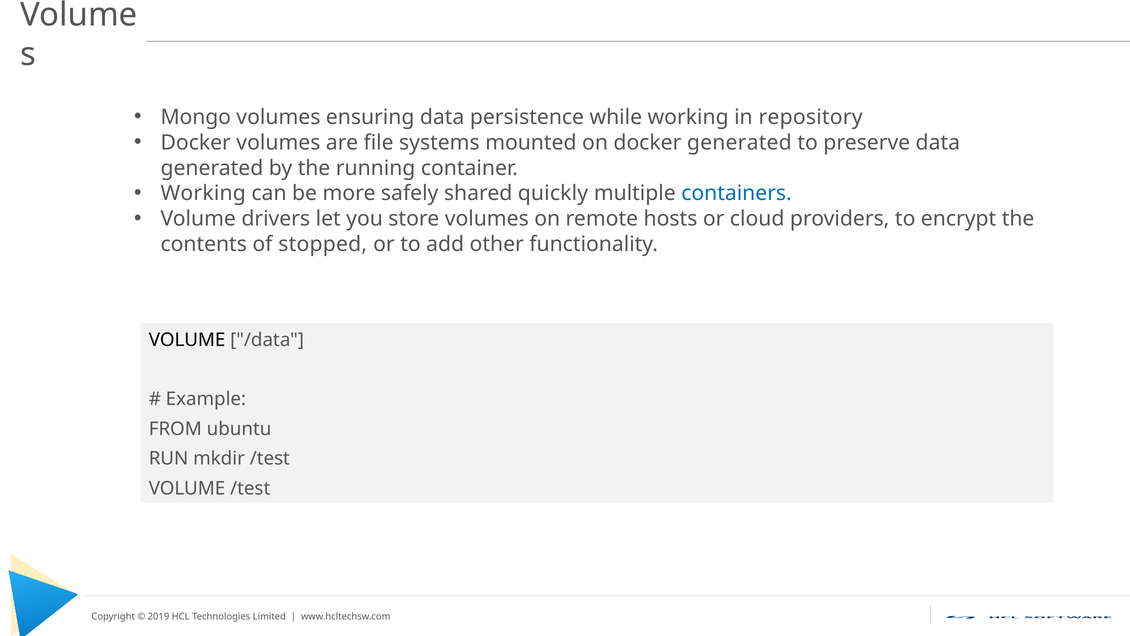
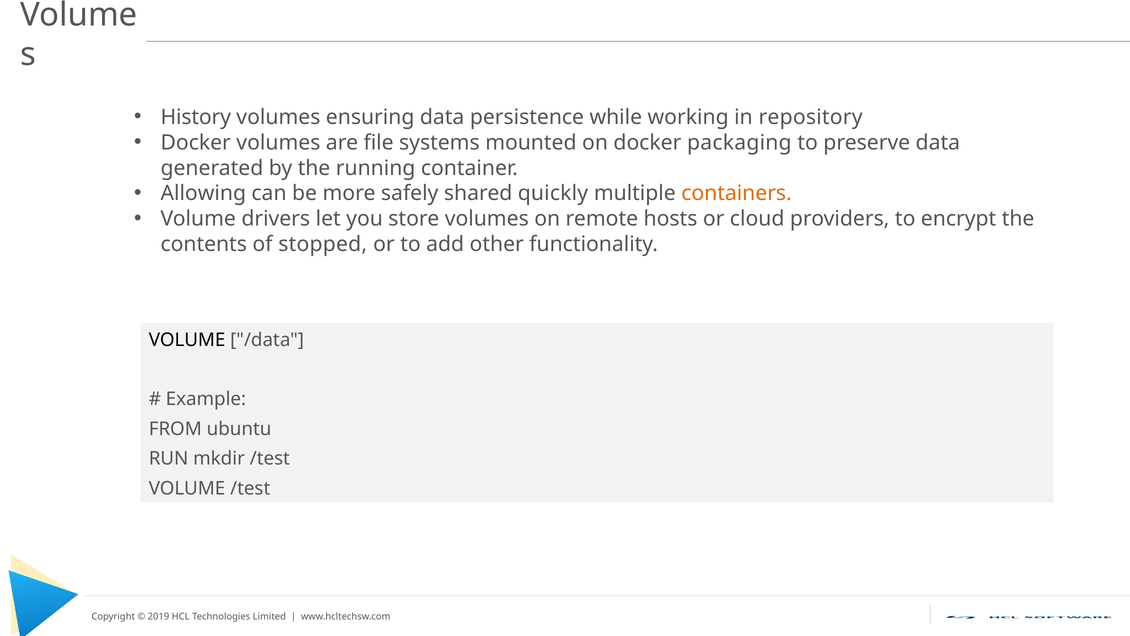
Mongo: Mongo -> History (196, 117)
docker generated: generated -> packaging (739, 142)
Working: Working -> Allowing (203, 193)
containers colour: blue -> orange (737, 193)
